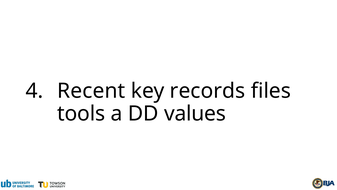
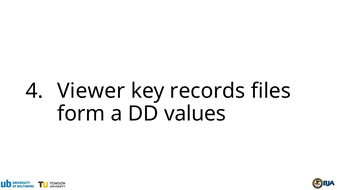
Recent: Recent -> Viewer (91, 91)
tools: tools -> form (81, 113)
